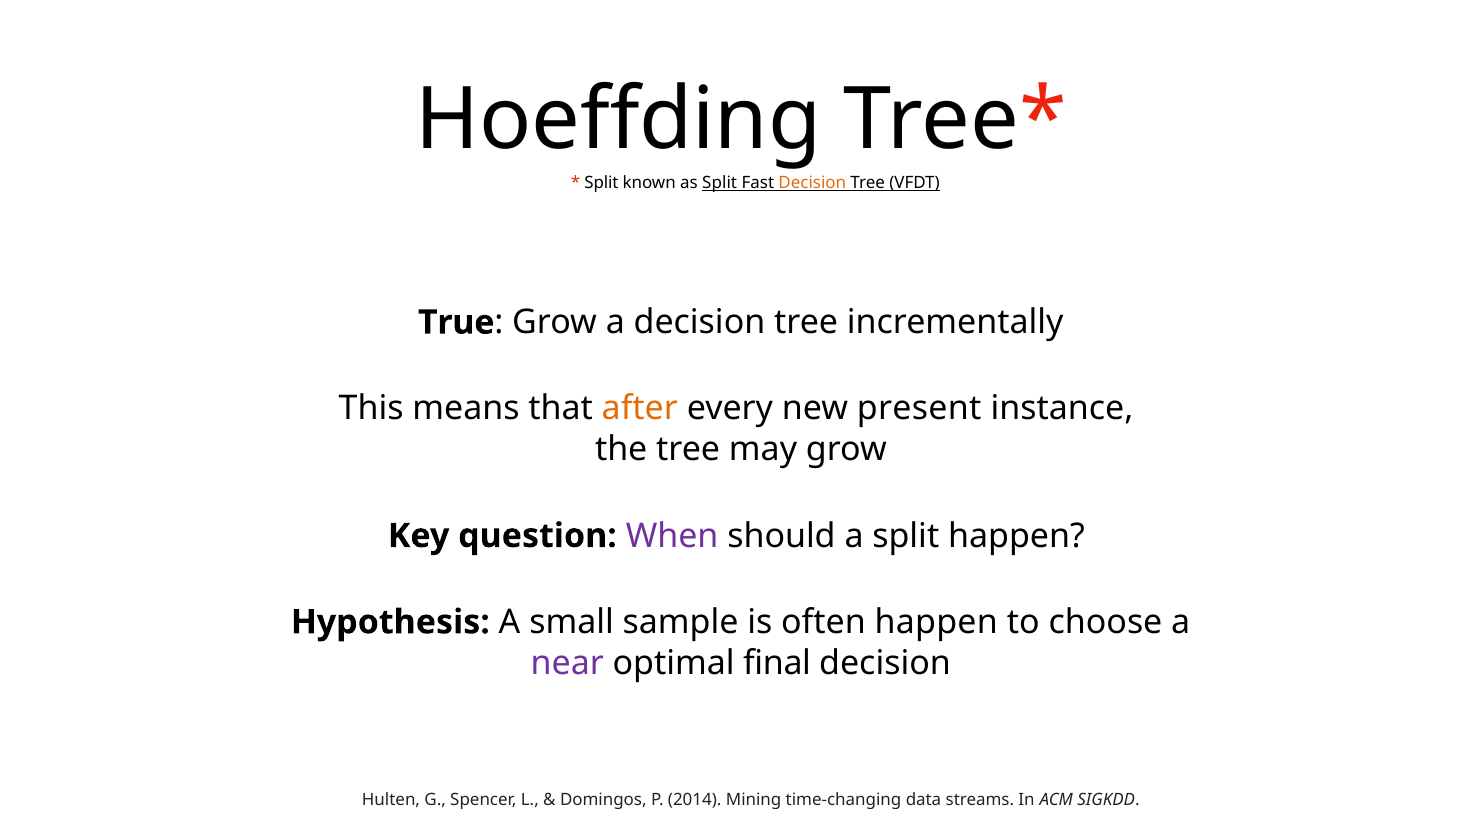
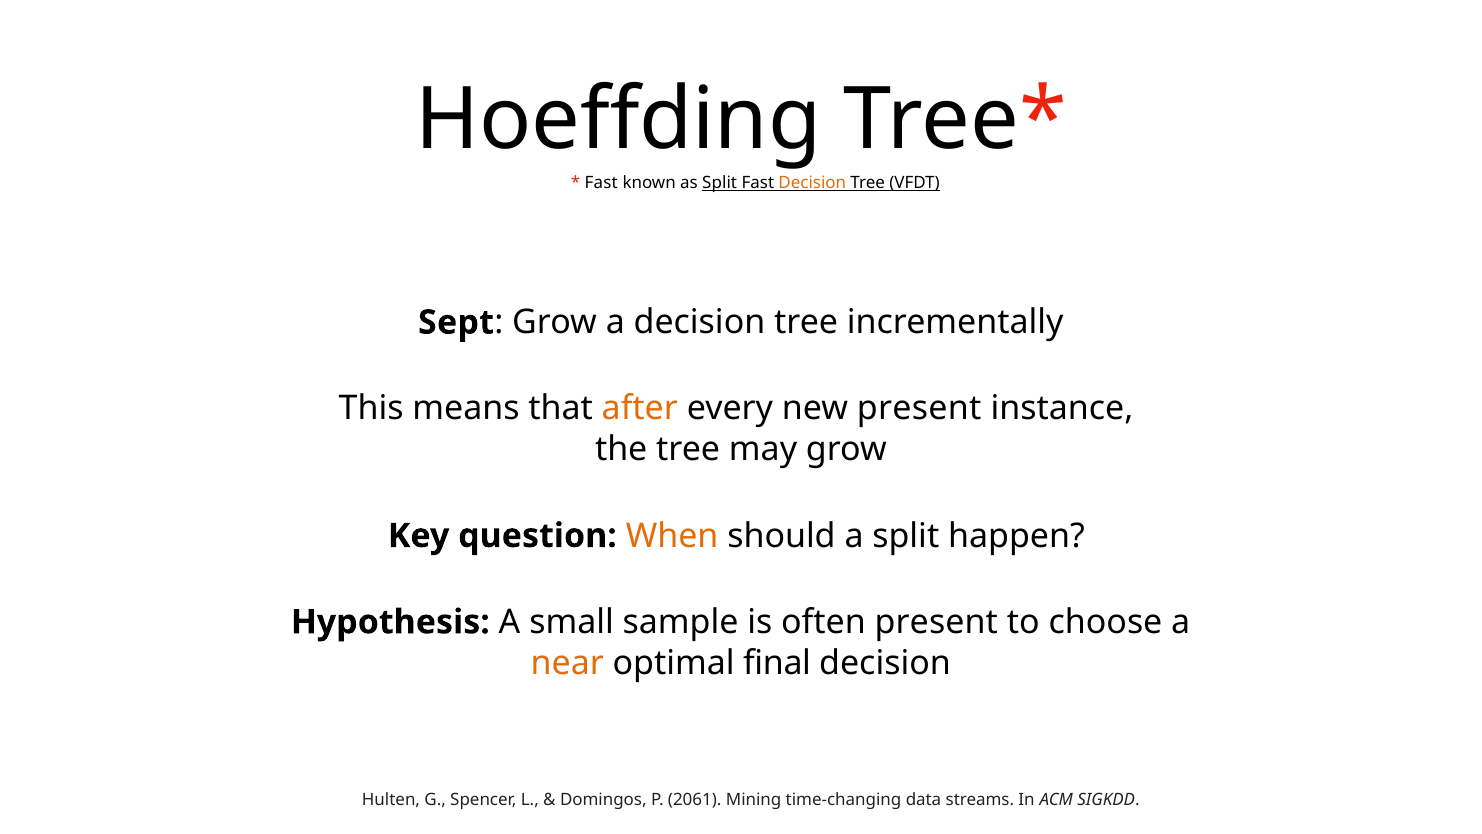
Split: Split -> Fast (601, 182)
True: True -> Sept (456, 322)
When colour: purple -> orange (672, 536)
often happen: happen -> present (936, 622)
near colour: purple -> orange (567, 663)
2014: 2014 -> 2061 (695, 800)
